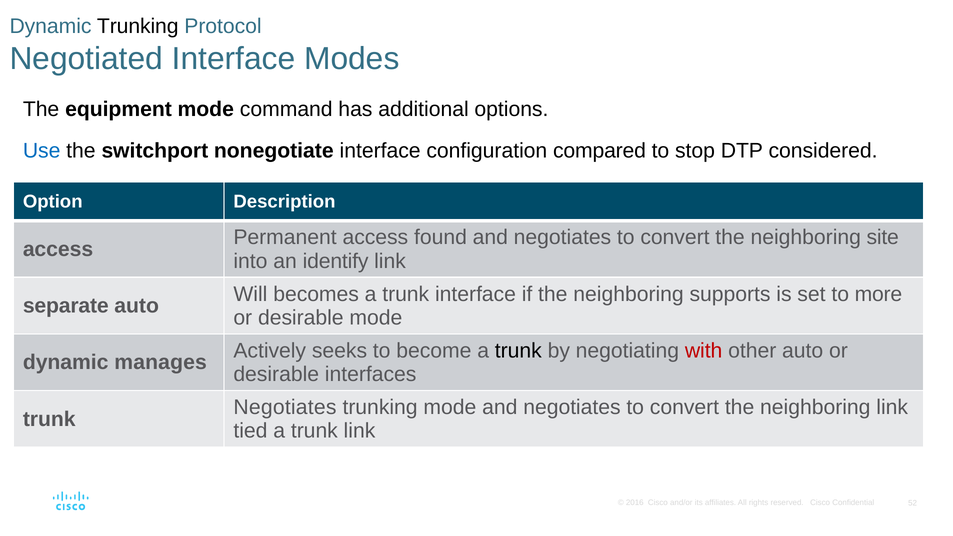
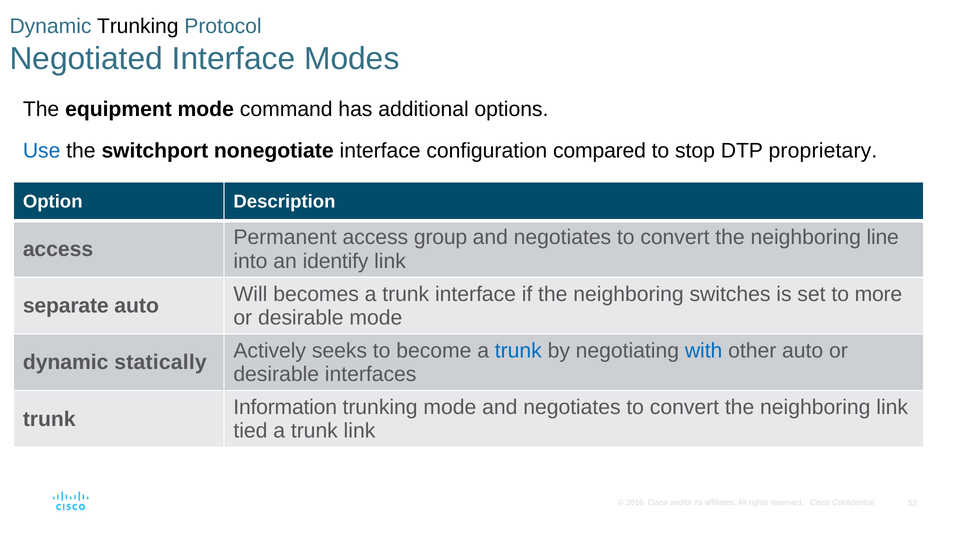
considered: considered -> proprietary (823, 151)
found: found -> group (441, 238)
site: site -> line (883, 238)
supports: supports -> switches (730, 294)
trunk colour: black -> blue (518, 351)
with colour: red -> blue (704, 351)
manages: manages -> statically (161, 363)
Negotiates: Negotiates -> Information (285, 407)
